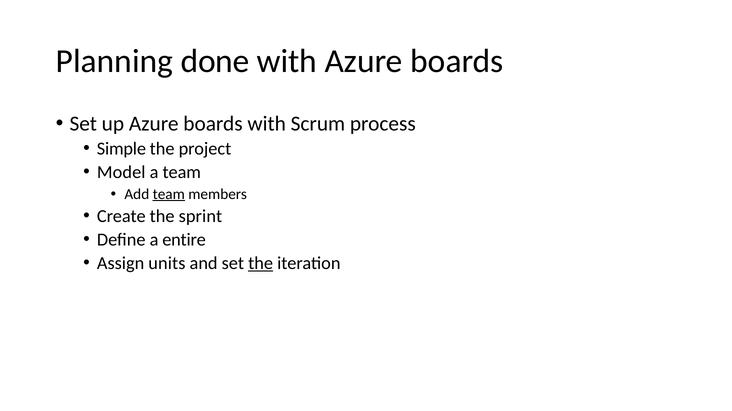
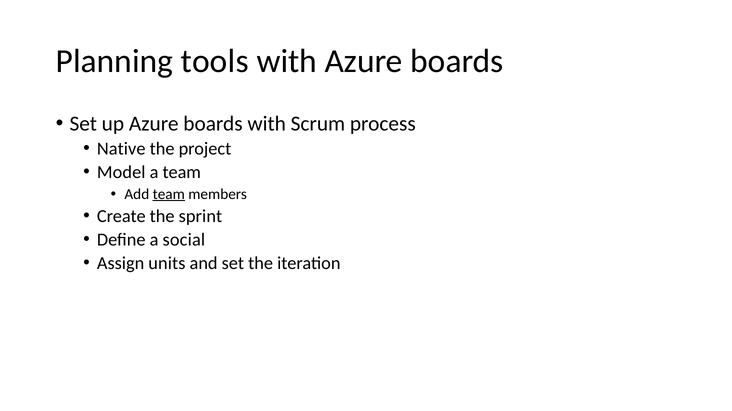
done: done -> tools (215, 62)
Simple: Simple -> Native (121, 149)
entire: entire -> social (184, 240)
the underline: present -> none (261, 263)
